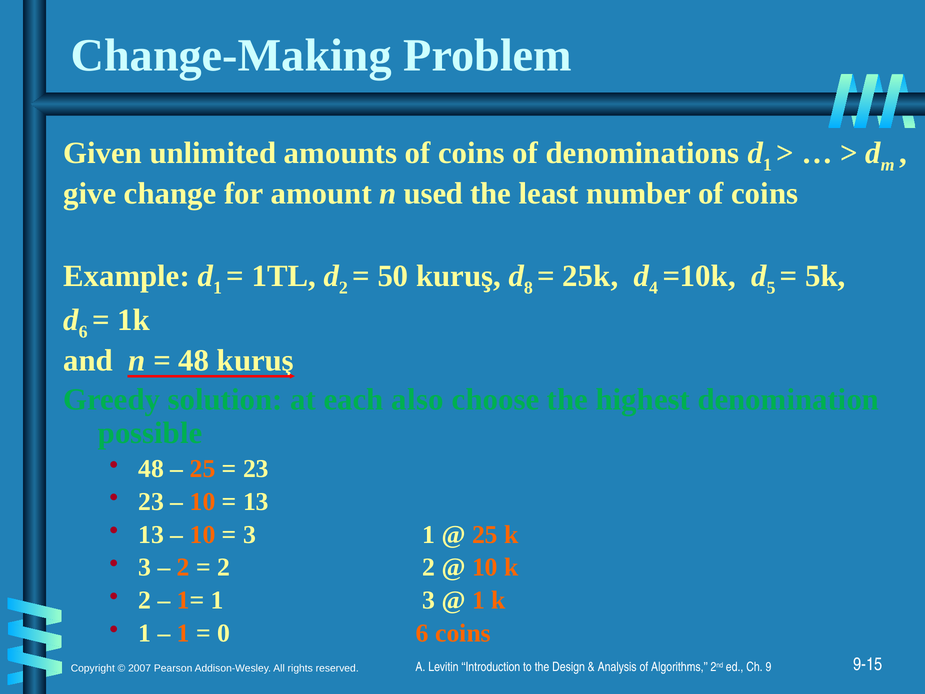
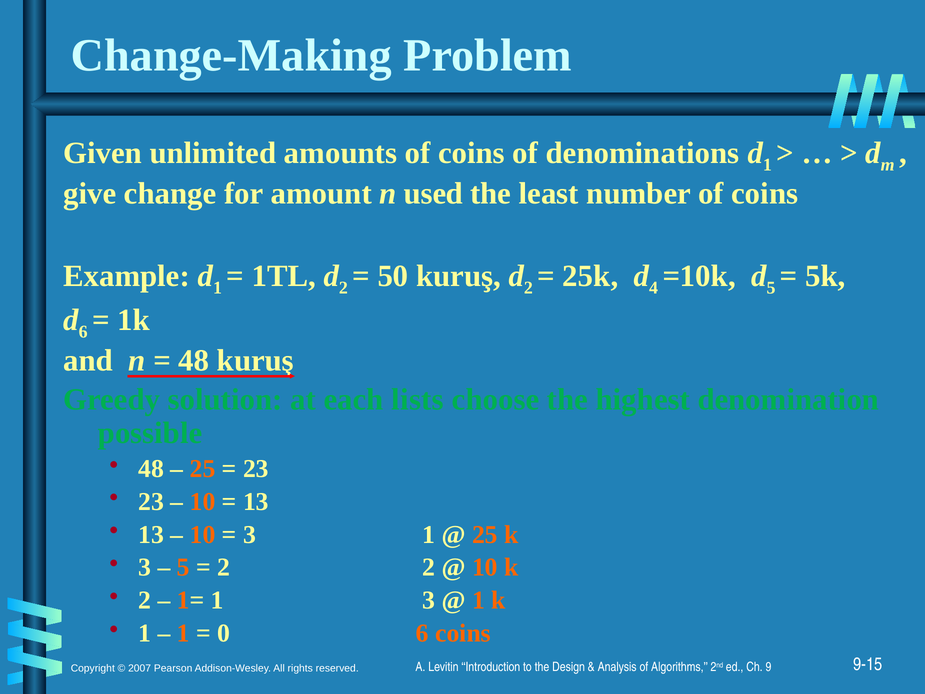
8: 8 -> 2 (528, 288)
also: also -> lists (418, 400)
2: 2 -> 5 (183, 567)
